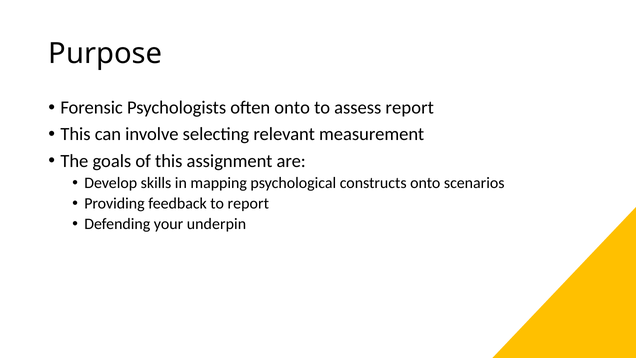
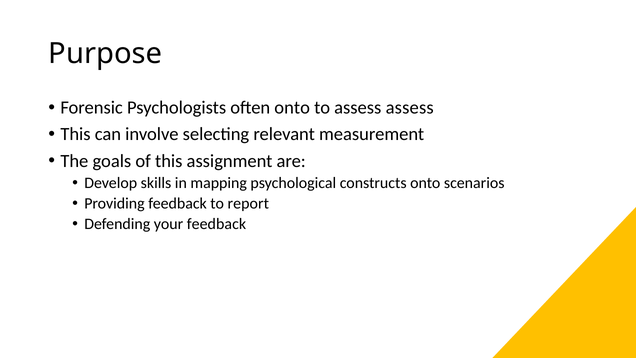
assess report: report -> assess (410, 108)
your underpin: underpin -> feedback (216, 224)
